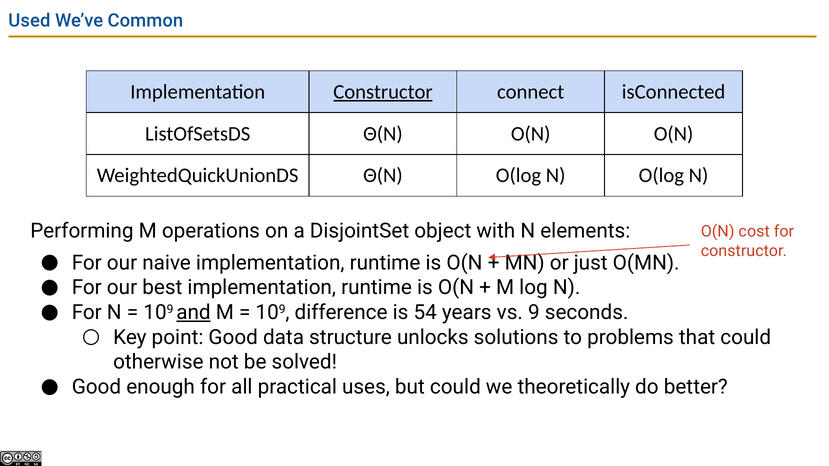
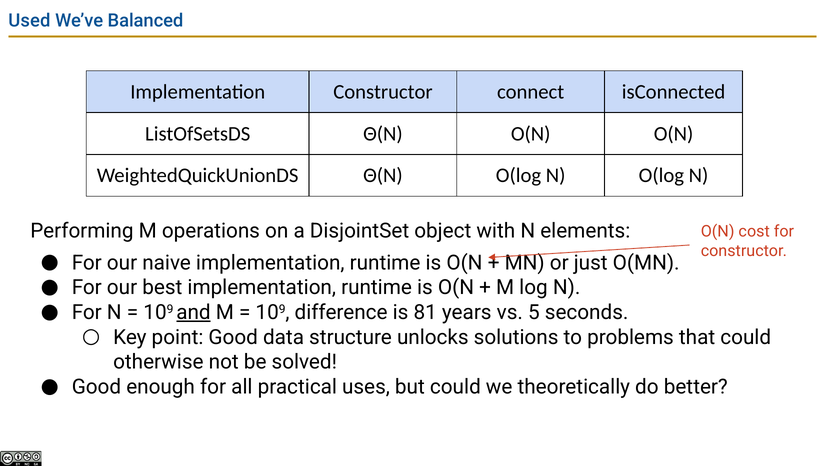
Common: Common -> Balanced (145, 21)
Constructor underline: present -> none (383, 92)
54: 54 -> 81 (425, 313)
9: 9 -> 5 (534, 313)
